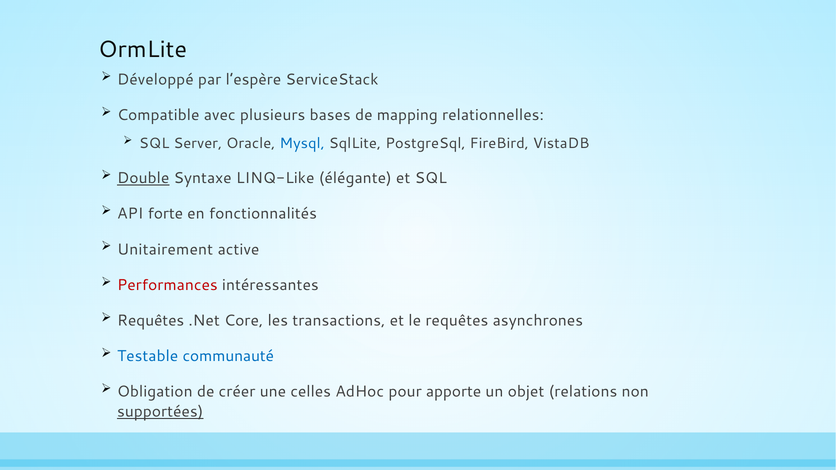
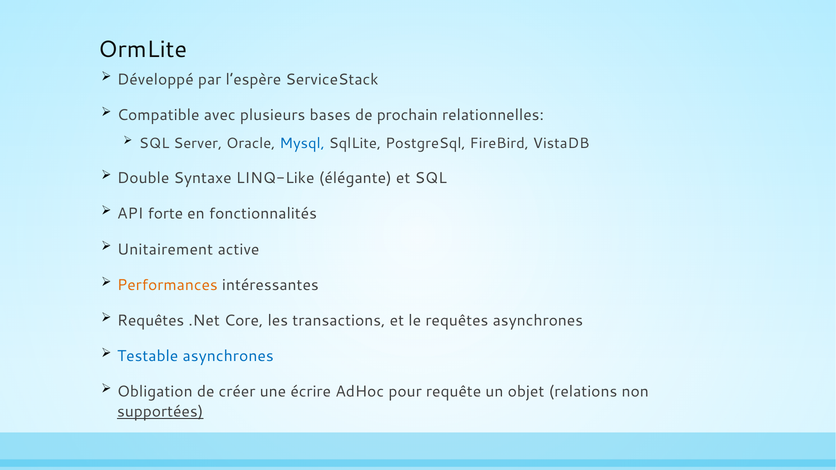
mapping: mapping -> prochain (407, 115)
Double underline: present -> none (143, 178)
Performances colour: red -> orange (167, 285)
Testable communauté: communauté -> asynchrones (228, 356)
celles: celles -> écrire (311, 392)
apporte: apporte -> requête (454, 392)
